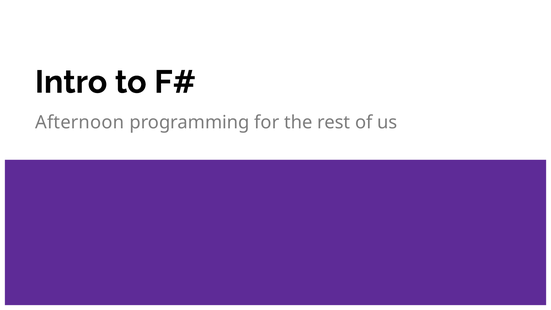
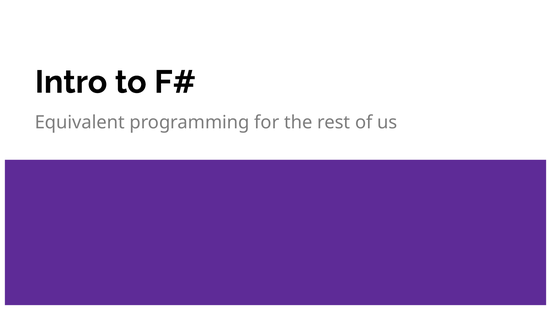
Afternoon: Afternoon -> Equivalent (80, 123)
